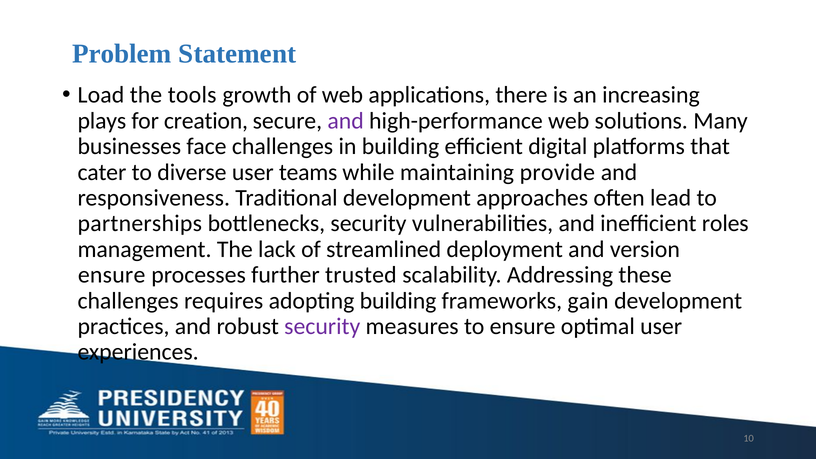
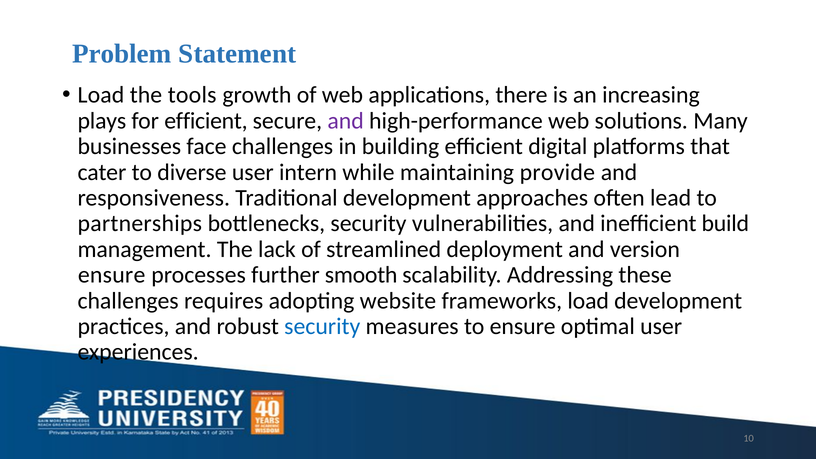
for creation: creation -> efficient (206, 121)
teams: teams -> intern (308, 172)
roles: roles -> build (725, 224)
trusted: trusted -> smooth (361, 275)
adopting building: building -> website (398, 301)
frameworks gain: gain -> load (588, 301)
security colour: purple -> blue (322, 326)
